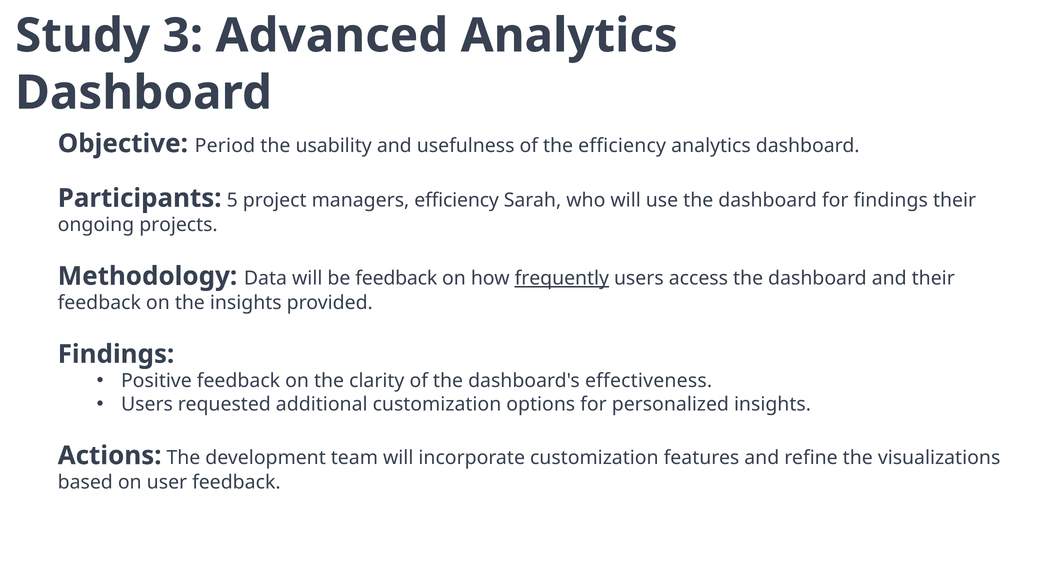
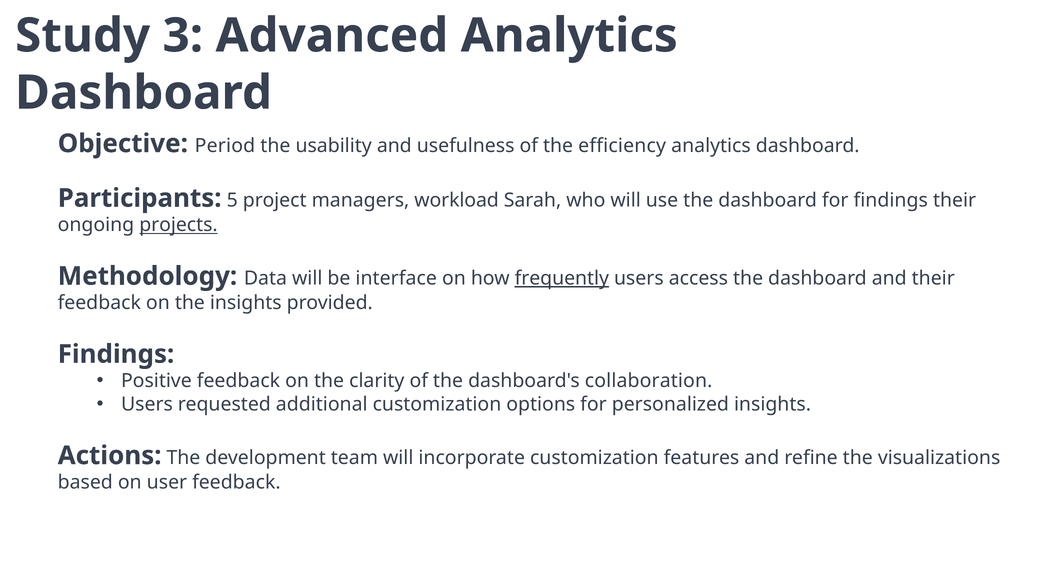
managers efficiency: efficiency -> workload (457, 200)
projects underline: none -> present (178, 225)
be feedback: feedback -> interface (396, 278)
effectiveness: effectiveness -> collaboration (649, 381)
